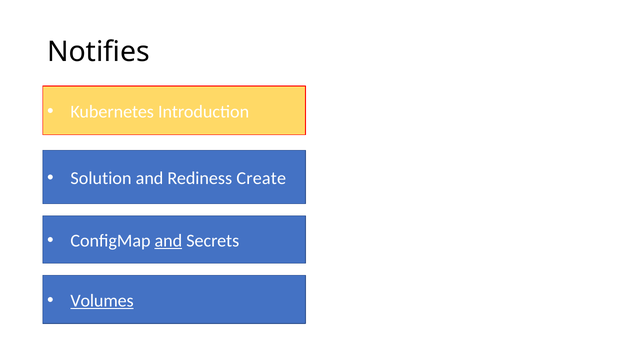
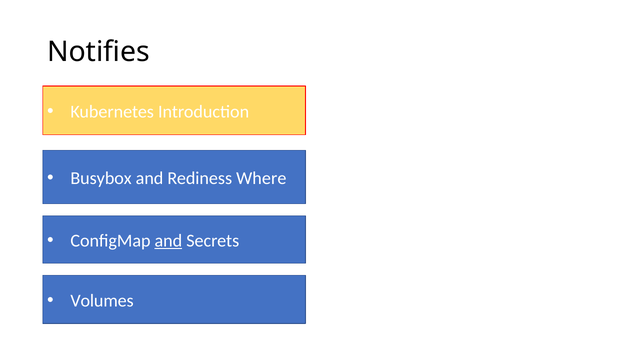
Solution: Solution -> Busybox (101, 178)
Create: Create -> Where (261, 178)
Volumes underline: present -> none (102, 300)
